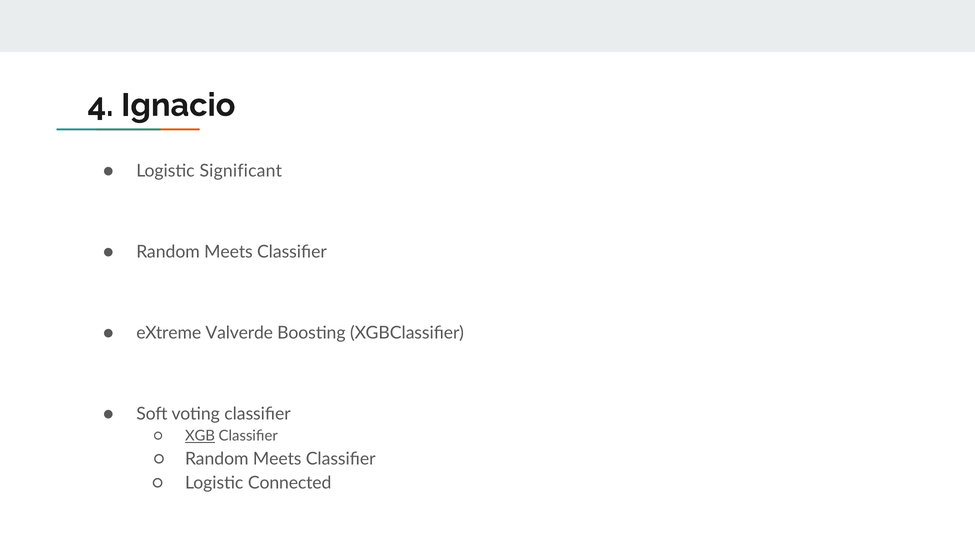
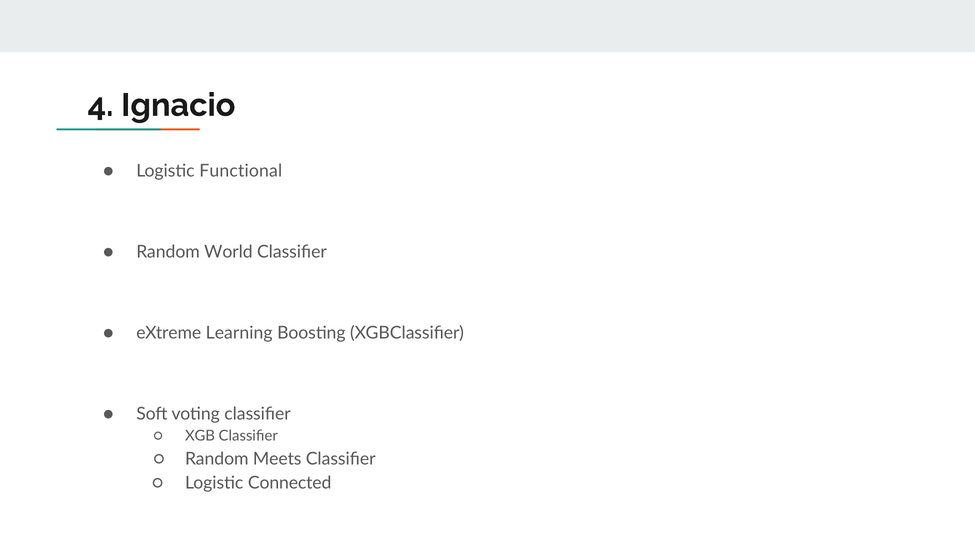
Significant: Significant -> Functional (241, 171)
Meets: Meets -> World (228, 252)
Valverde: Valverde -> Learning (239, 333)
XGB underline: present -> none (200, 436)
